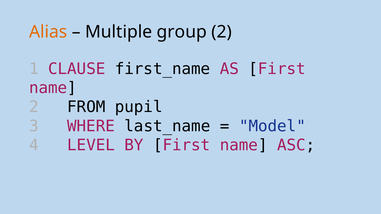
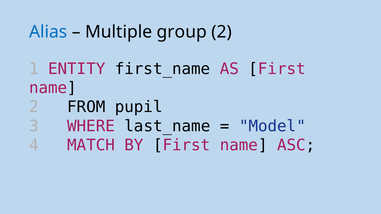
Alias colour: orange -> blue (48, 32)
CLAUSE: CLAUSE -> ENTITY (77, 69)
LEVEL: LEVEL -> MATCH (91, 145)
